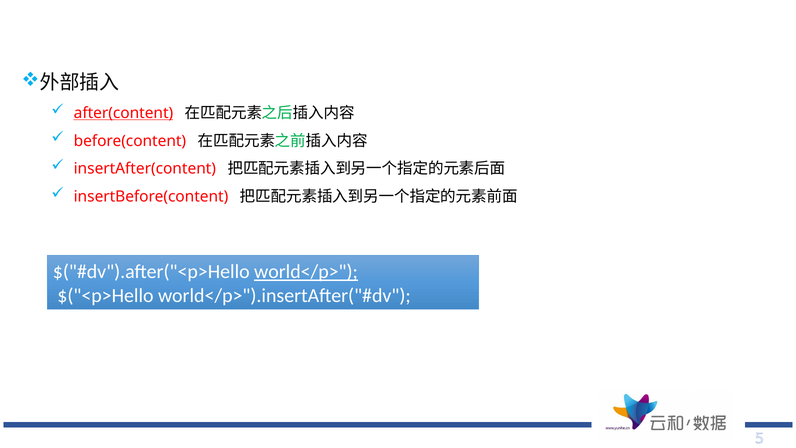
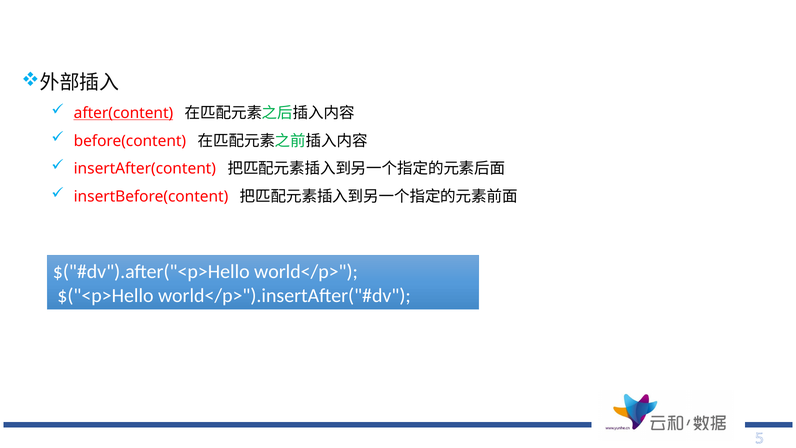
world</p> underline: present -> none (306, 271)
